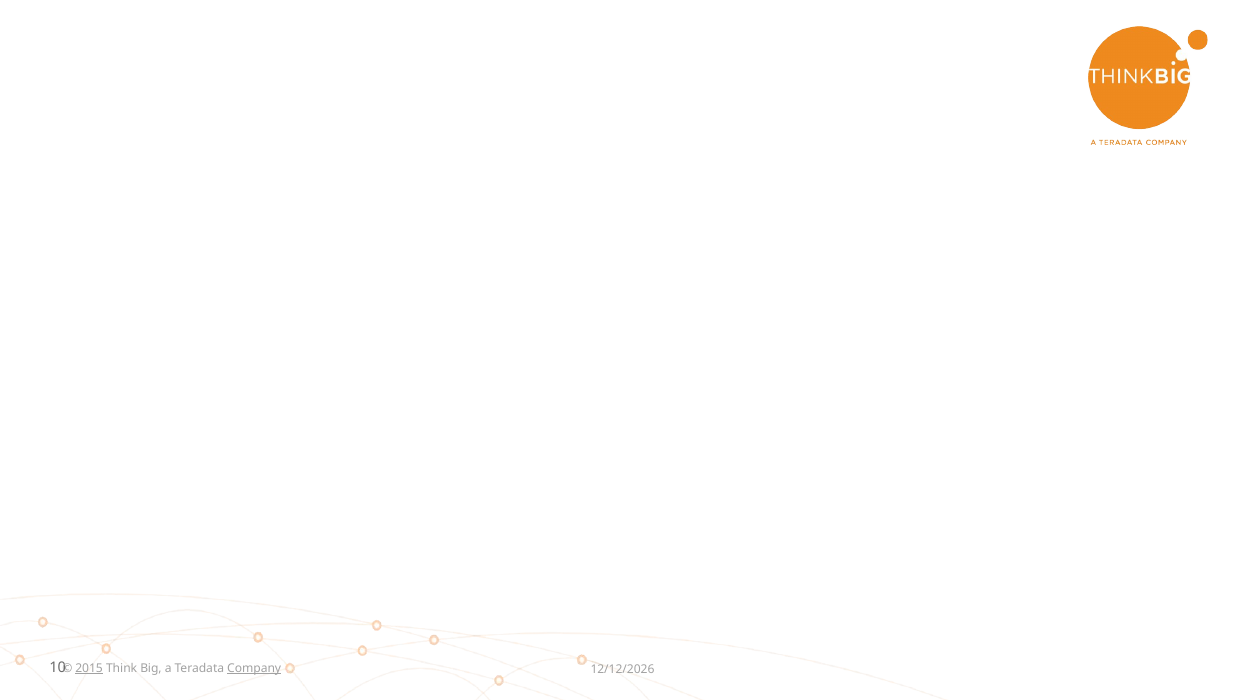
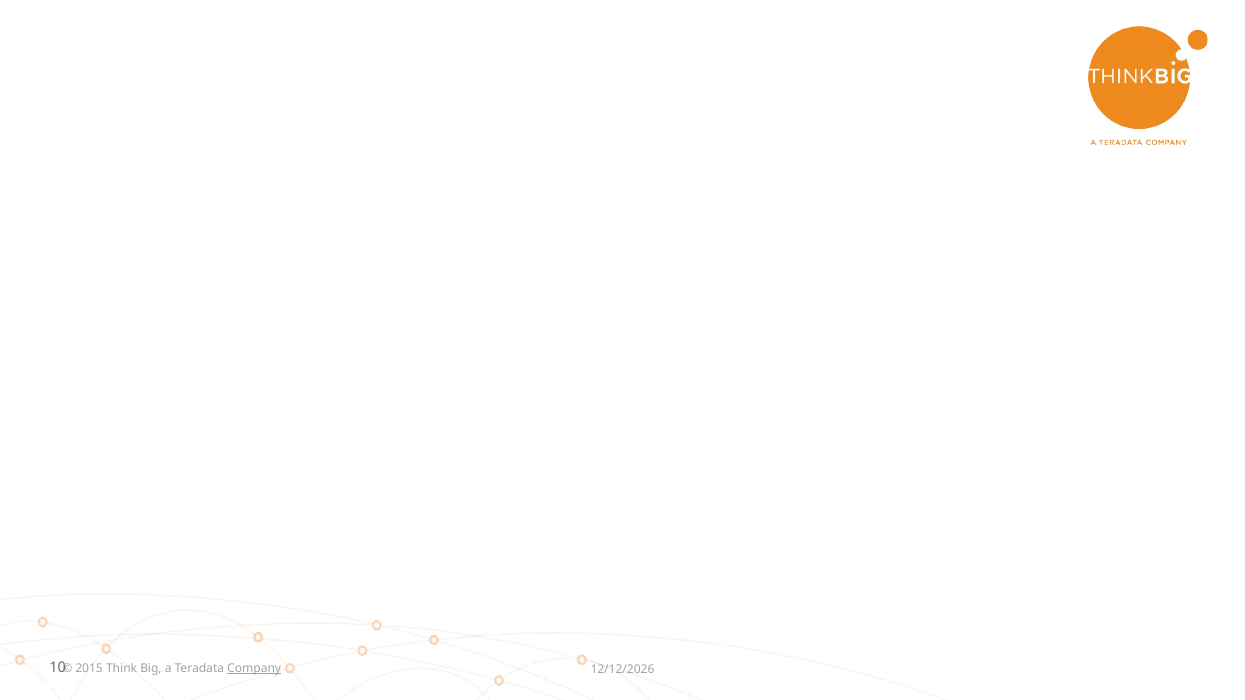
2015 underline: present -> none (89, 669)
